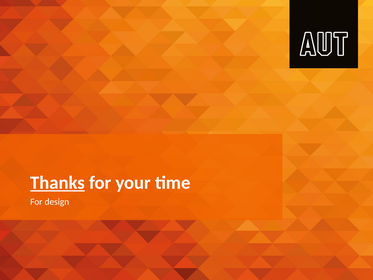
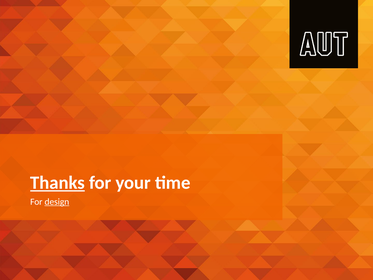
design underline: none -> present (57, 202)
